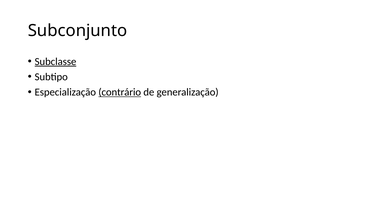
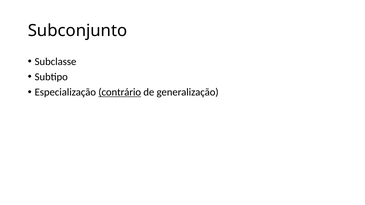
Subclasse underline: present -> none (55, 62)
